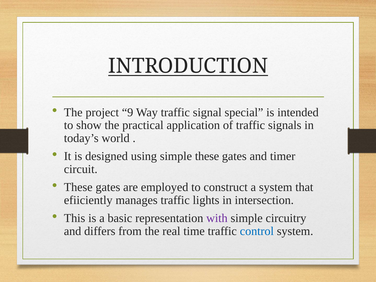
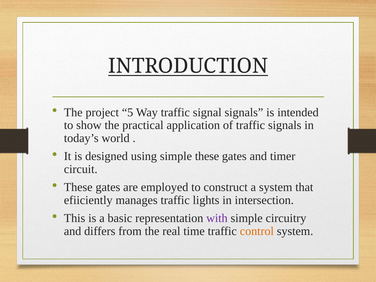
9: 9 -> 5 (128, 112)
signal special: special -> signals (244, 112)
control colour: blue -> orange (257, 231)
